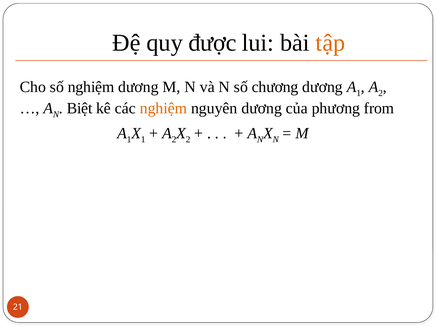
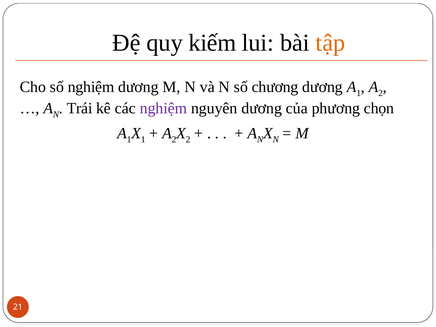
được: được -> kiếm (212, 43)
Biệt: Biệt -> Trái (80, 108)
nghiệm colour: orange -> purple (163, 108)
from: from -> chọn (379, 108)
